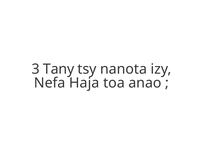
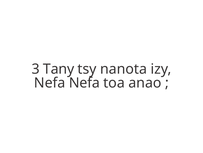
Nefa Haja: Haja -> Nefa (84, 82)
